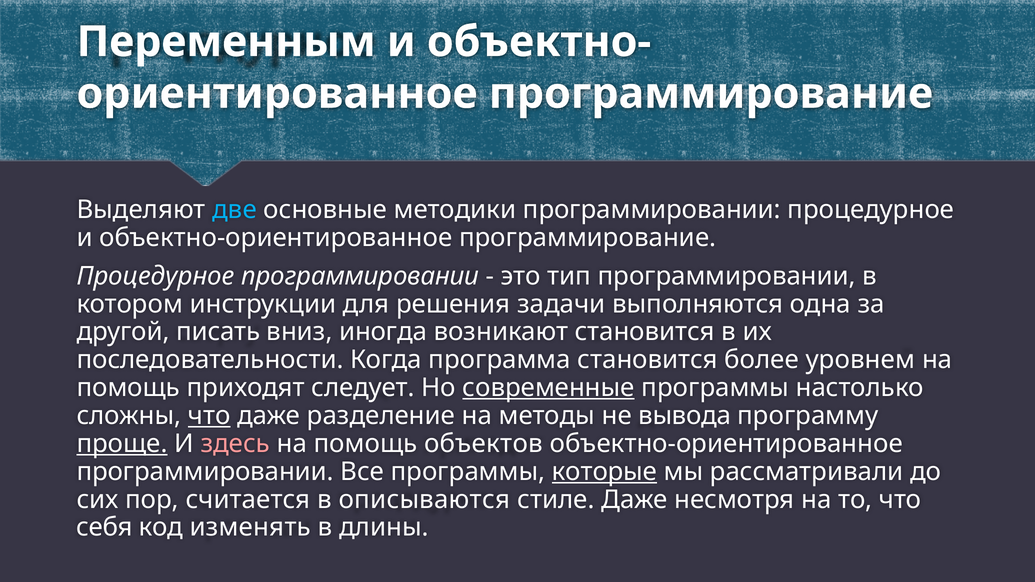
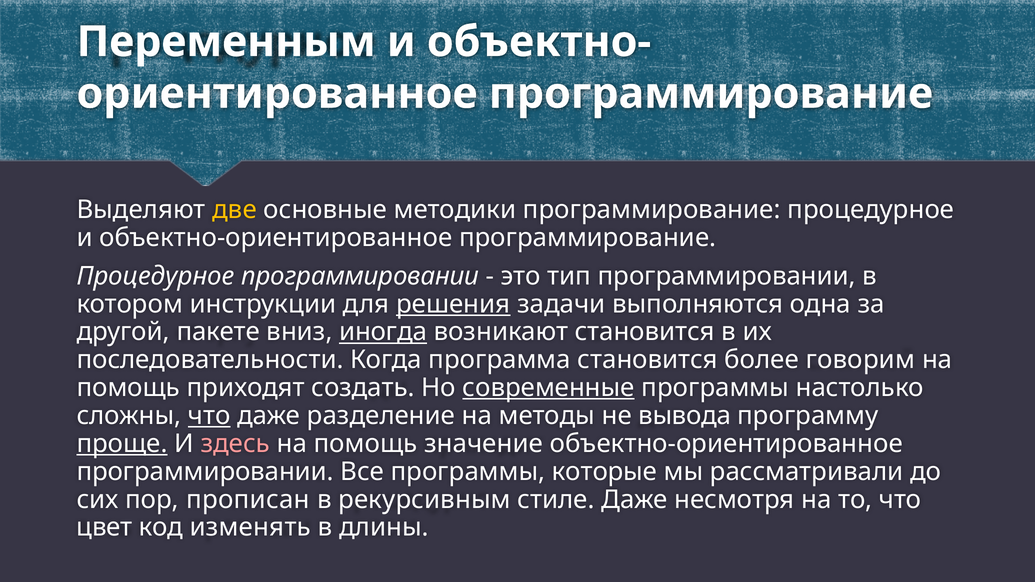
две colour: light blue -> yellow (235, 210)
методики программировании: программировании -> программирование (652, 210)
решения underline: none -> present (453, 304)
писать: писать -> пакете (218, 332)
иногда underline: none -> present (383, 332)
уровнем: уровнем -> говорим (860, 360)
следует: следует -> создать (363, 388)
объектов: объектов -> значение (484, 444)
которые underline: present -> none (604, 472)
считается: считается -> прописан (248, 500)
описываются: описываются -> рекурсивным (424, 500)
себя: себя -> цвет (104, 528)
